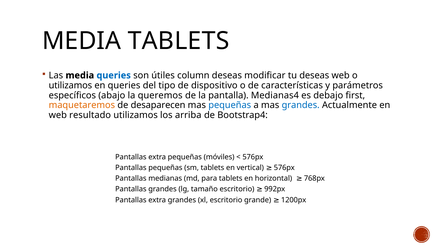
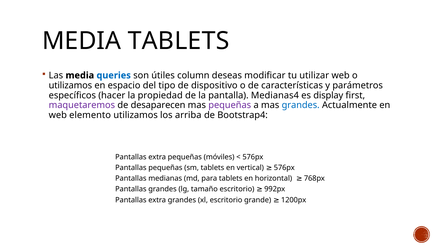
tu deseas: deseas -> utilizar (314, 75)
en queries: queries -> espacio (124, 85)
abajo: abajo -> hacer (112, 95)
queremos: queremos -> propiedad (160, 95)
debajo: debajo -> display (328, 95)
maquetaremos colour: orange -> purple (82, 105)
pequeñas colour: blue -> purple (230, 105)
resultado: resultado -> elemento (90, 115)
